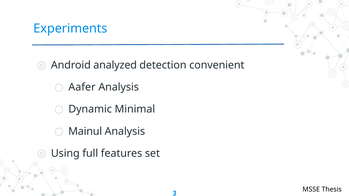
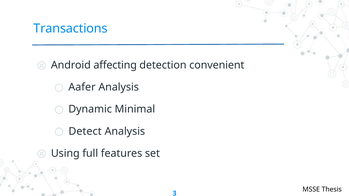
Experiments: Experiments -> Transactions (71, 28)
analyzed: analyzed -> affecting (115, 65)
Mainul: Mainul -> Detect (85, 131)
